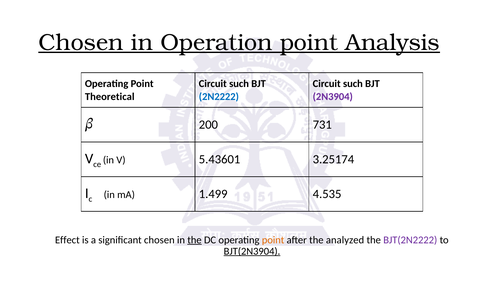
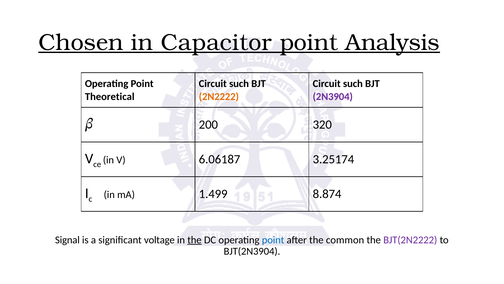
Operation: Operation -> Capacitor (216, 42)
2N2222 colour: blue -> orange (219, 96)
731: 731 -> 320 (322, 125)
5.43601: 5.43601 -> 6.06187 (220, 159)
4.535: 4.535 -> 8.874 (327, 194)
Effect: Effect -> Signal (67, 239)
significant chosen: chosen -> voltage (159, 239)
point colour: orange -> blue (273, 239)
analyzed: analyzed -> common (345, 239)
BJT(2N3904 underline: present -> none (252, 251)
